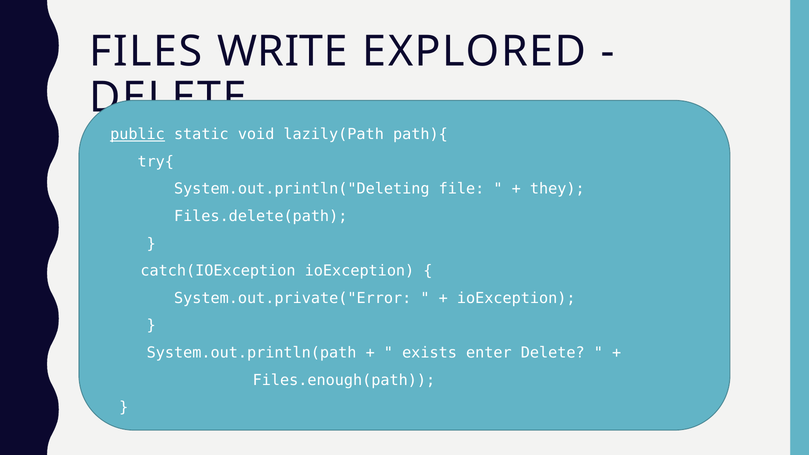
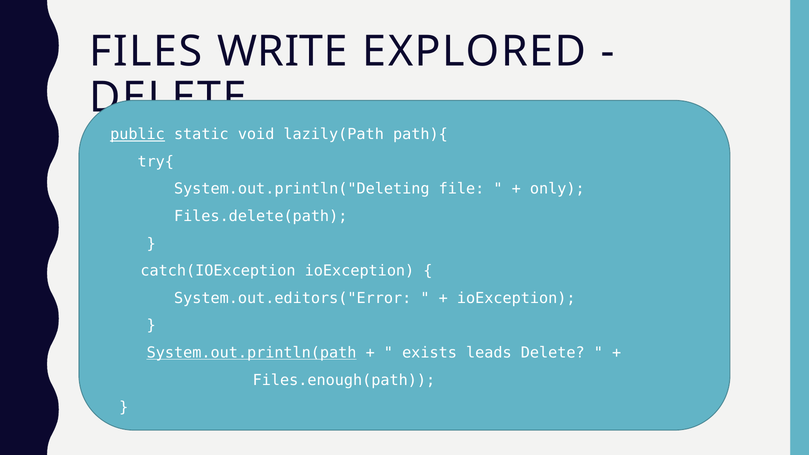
they: they -> only (557, 189)
System.out.private("Error: System.out.private("Error -> System.out.editors("Error (293, 298)
System.out.println(path underline: none -> present (252, 353)
enter: enter -> leads (489, 353)
